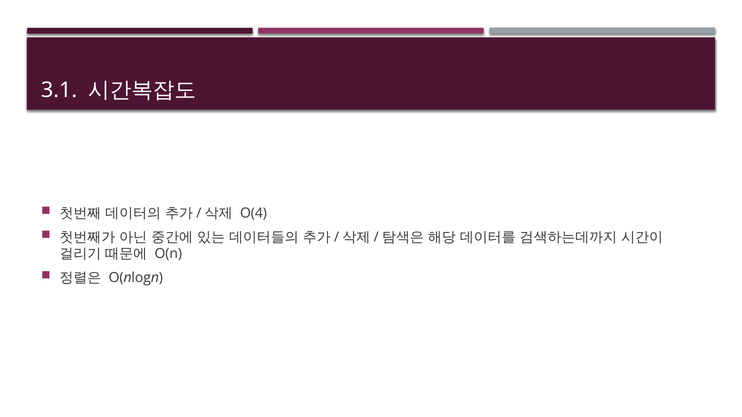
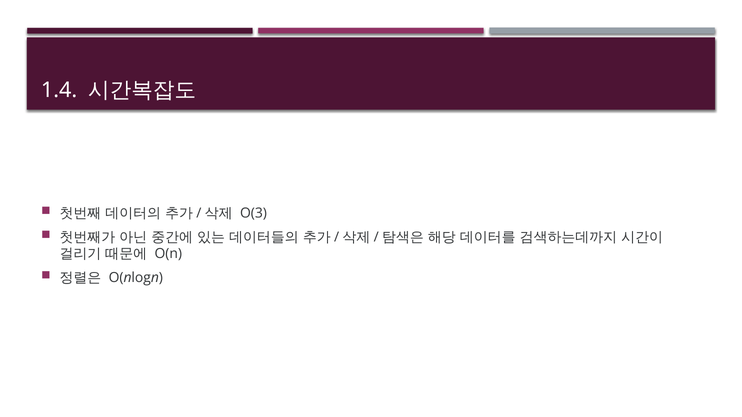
3.1: 3.1 -> 1.4 (59, 90)
O(4: O(4 -> O(3 (253, 213)
